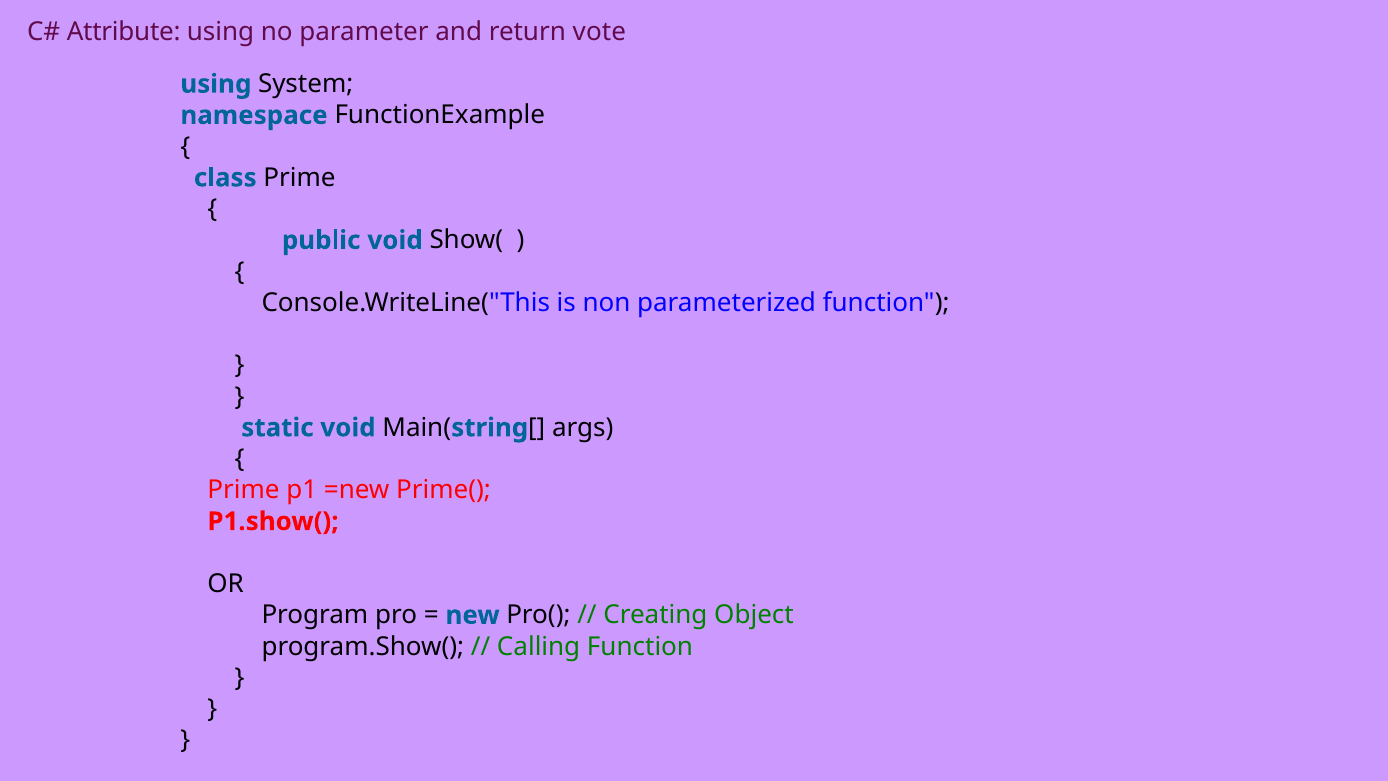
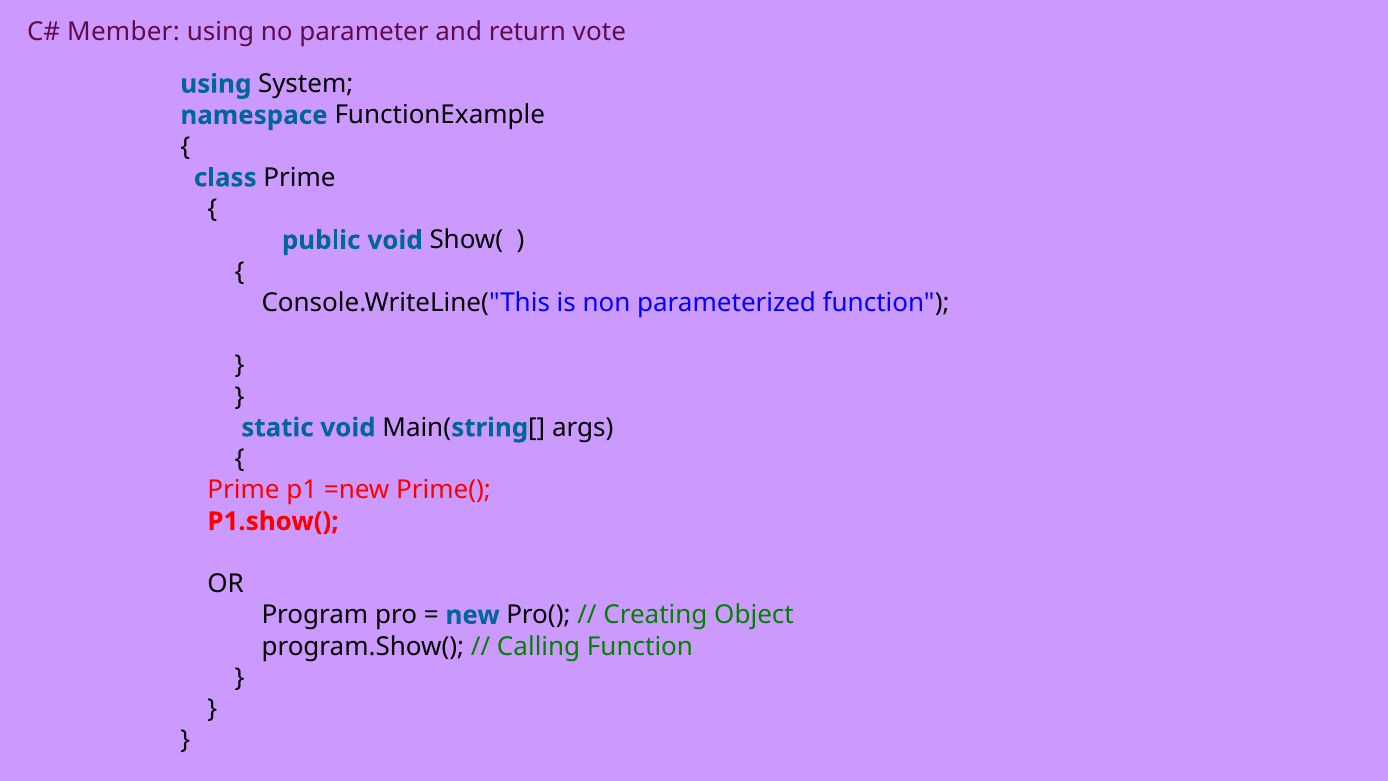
Attribute: Attribute -> Member (123, 32)
